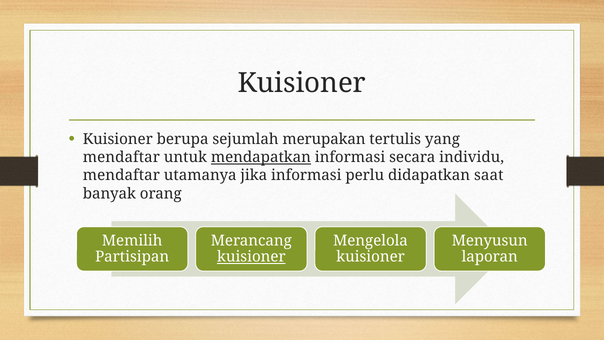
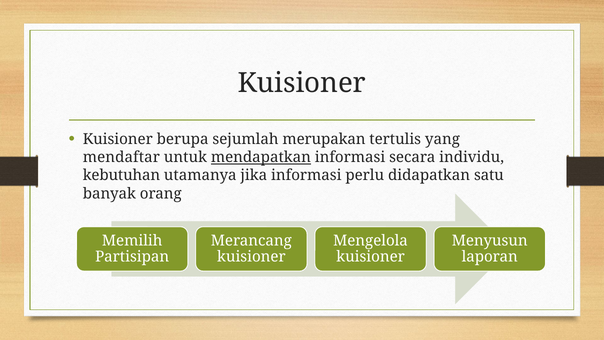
mendaftar: mendaftar -> kebutuhan (121, 175)
saat: saat -> satu (489, 175)
kuisioner underline: present -> none (251, 257)
